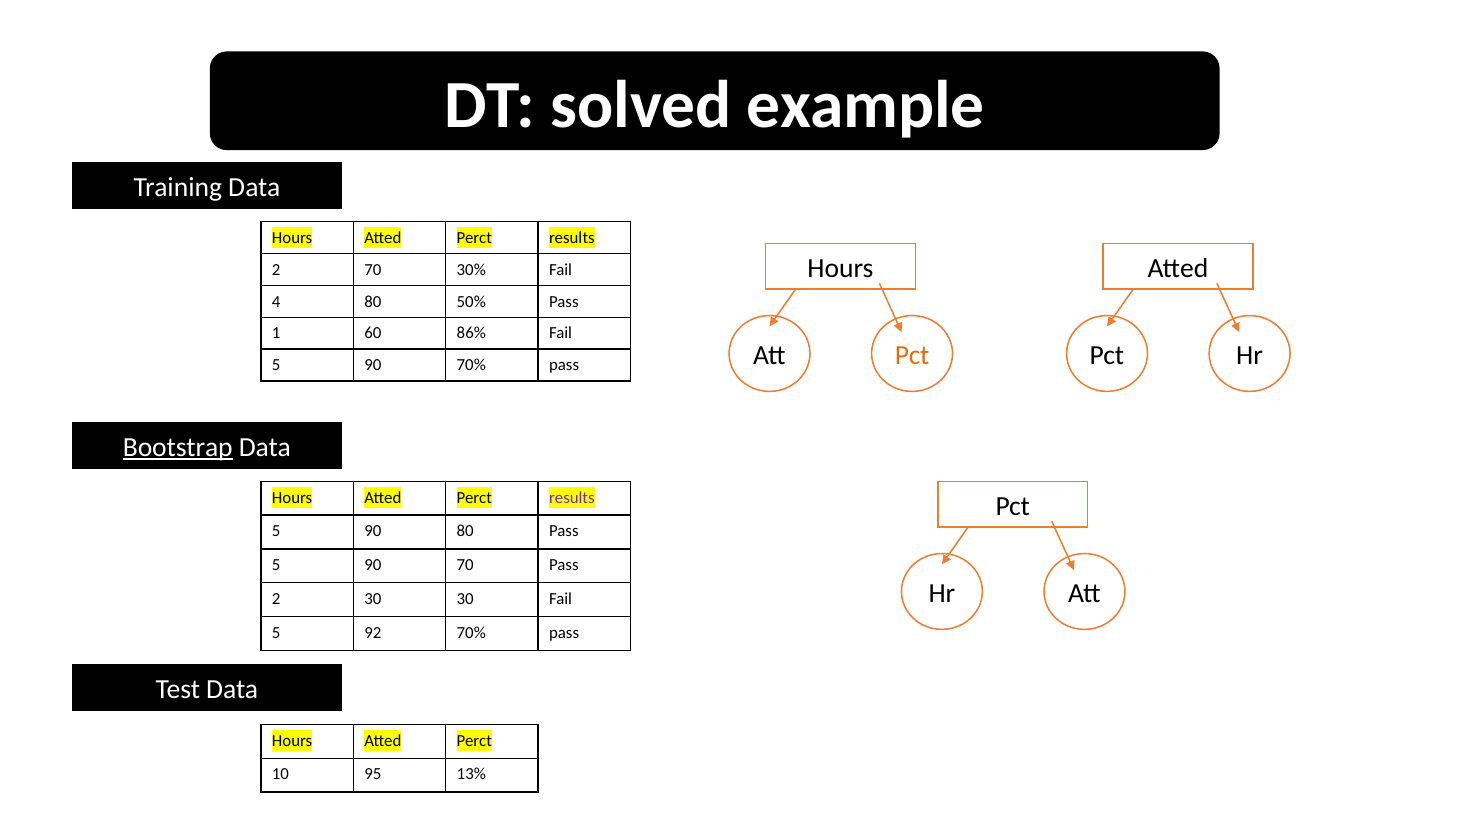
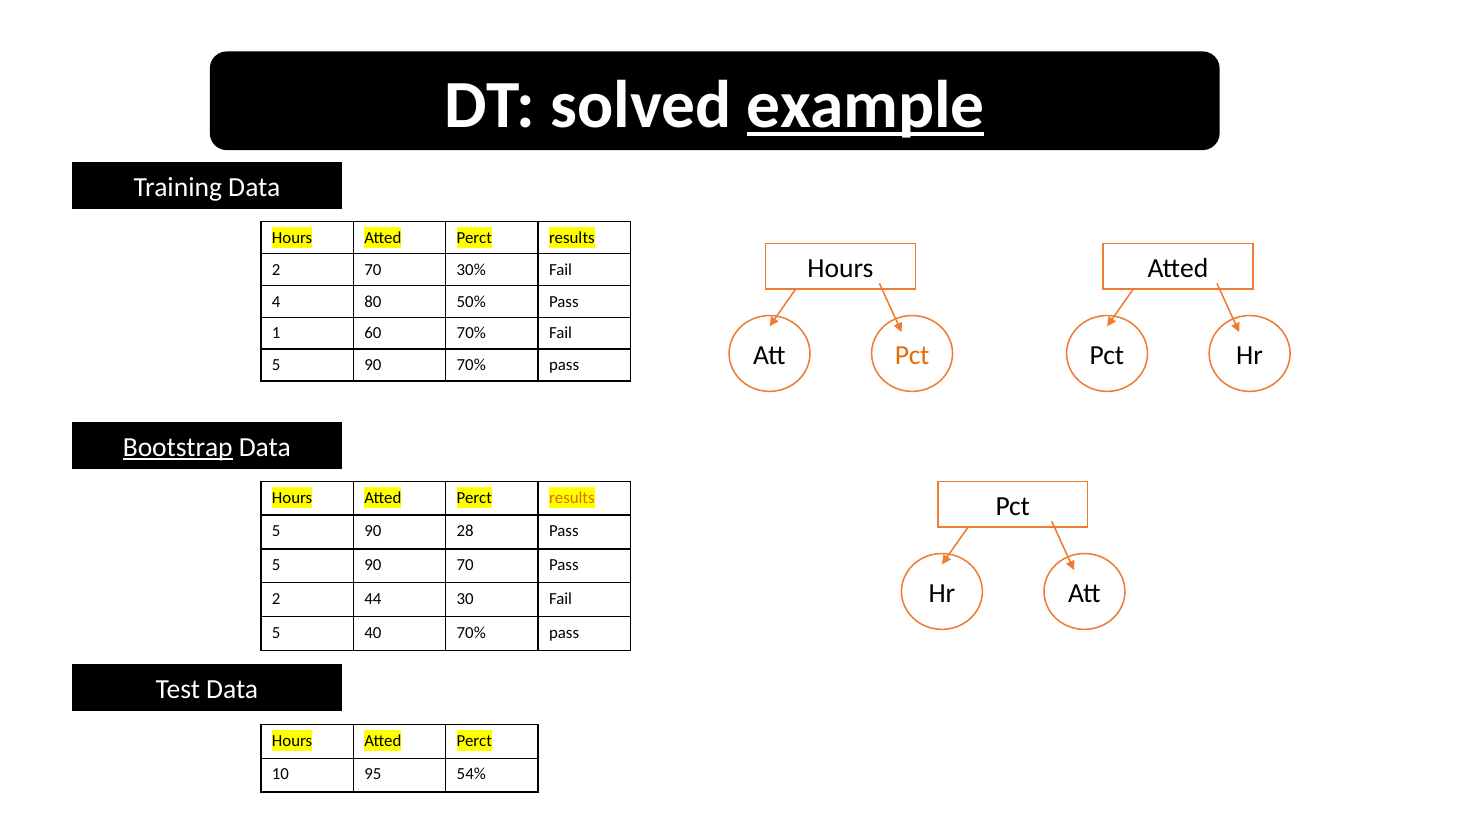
example underline: none -> present (866, 105)
60 86%: 86% -> 70% (471, 333)
results colour: purple -> orange (572, 498)
90 80: 80 -> 28 (465, 532)
2 30: 30 -> 44 (373, 599)
92: 92 -> 40 (373, 633)
13%: 13% -> 54% (471, 775)
